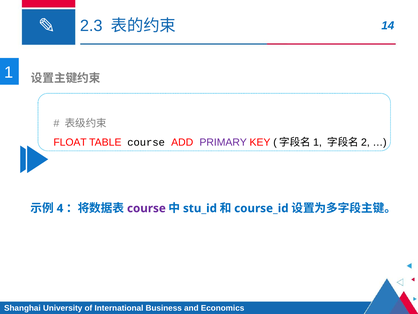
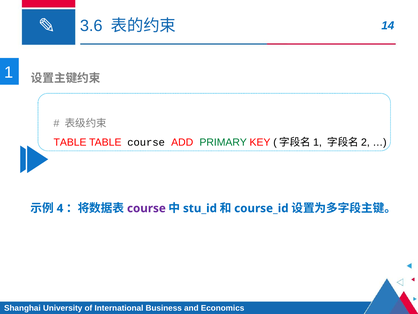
2.3: 2.3 -> 3.6 (91, 26)
FLOAT: FLOAT -> TABLE (70, 142)
PRIMARY colour: purple -> green (223, 142)
